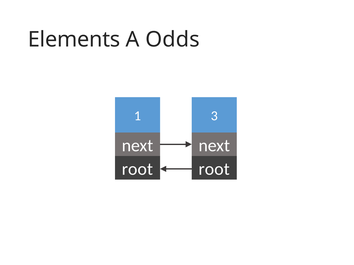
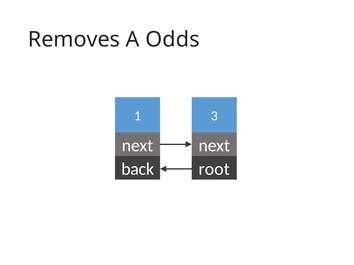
Elements: Elements -> Removes (74, 40)
root: root -> back (138, 169)
